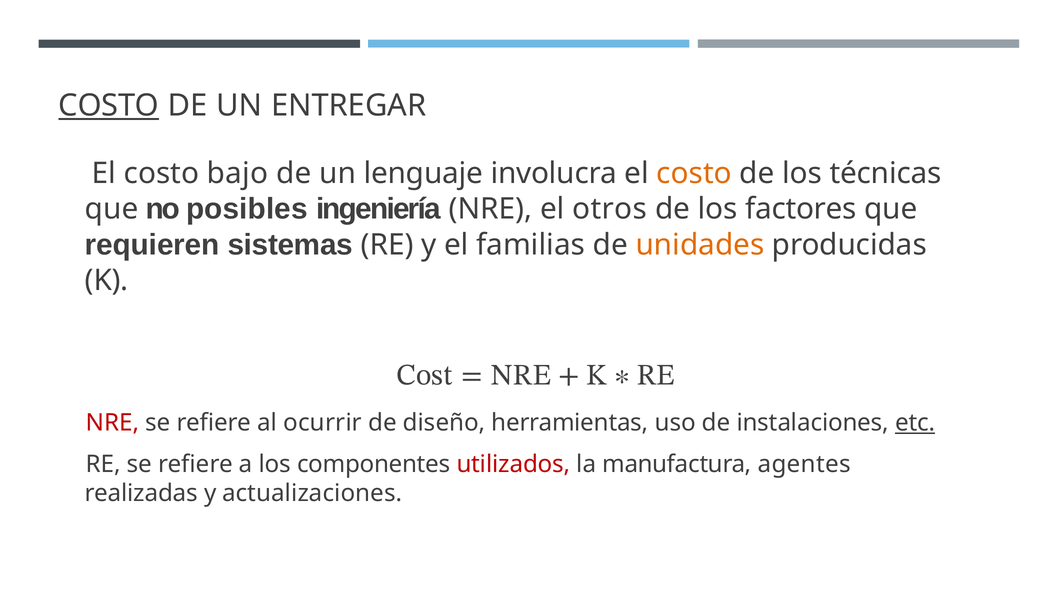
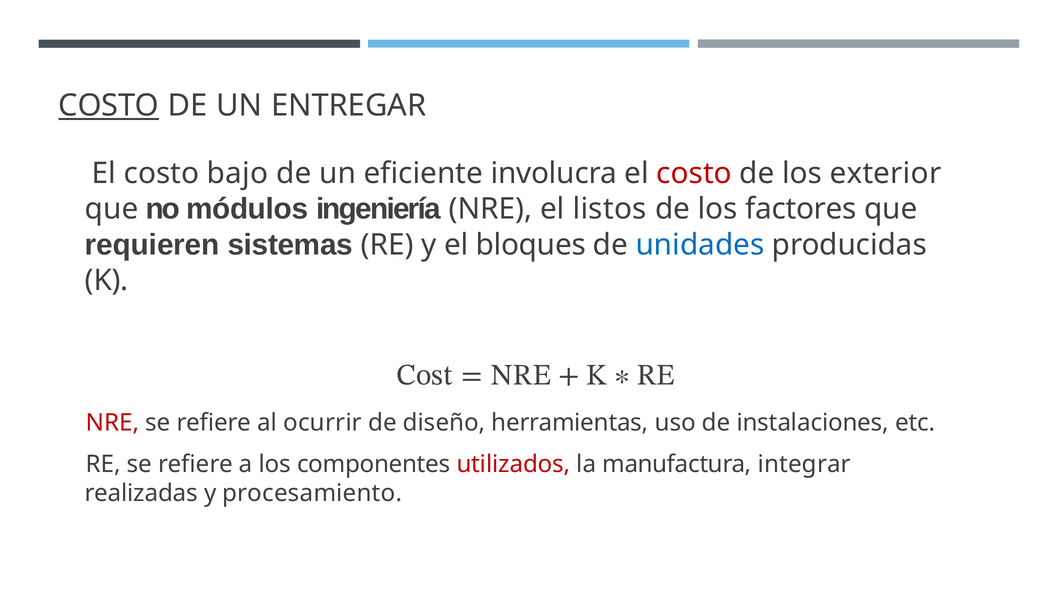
lenguaje: lenguaje -> eficiente (423, 173)
costo colour: orange -> red (694, 173)
técnicas: técnicas -> exterior (885, 173)
posibles: posibles -> módulos (247, 209)
otros: otros -> listos (610, 209)
familias: familias -> bloques (531, 245)
unidades colour: orange -> blue (700, 245)
etc underline: present -> none (915, 423)
agentes: agentes -> integrar (804, 464)
actualizaciones: actualizaciones -> procesamiento (312, 493)
